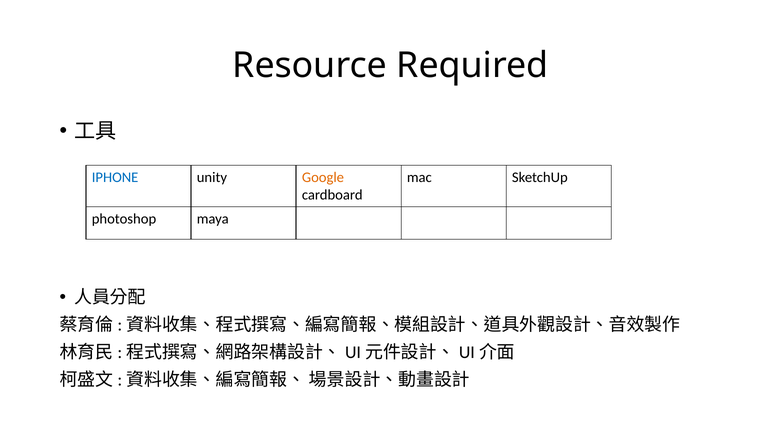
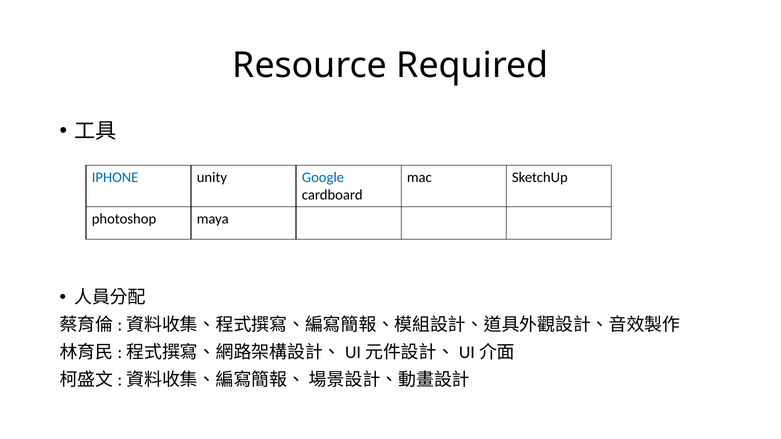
Google colour: orange -> blue (323, 177)
